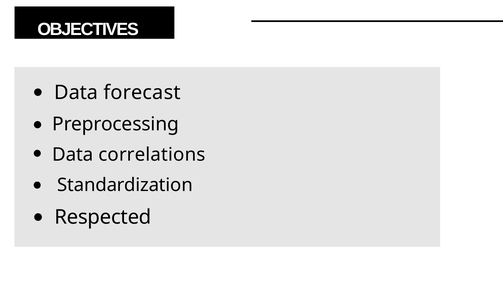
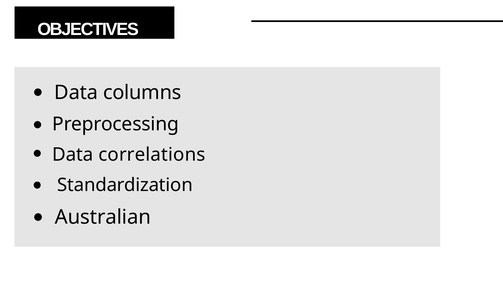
forecast: forecast -> columns (142, 93)
Respected: Respected -> Australian (103, 217)
